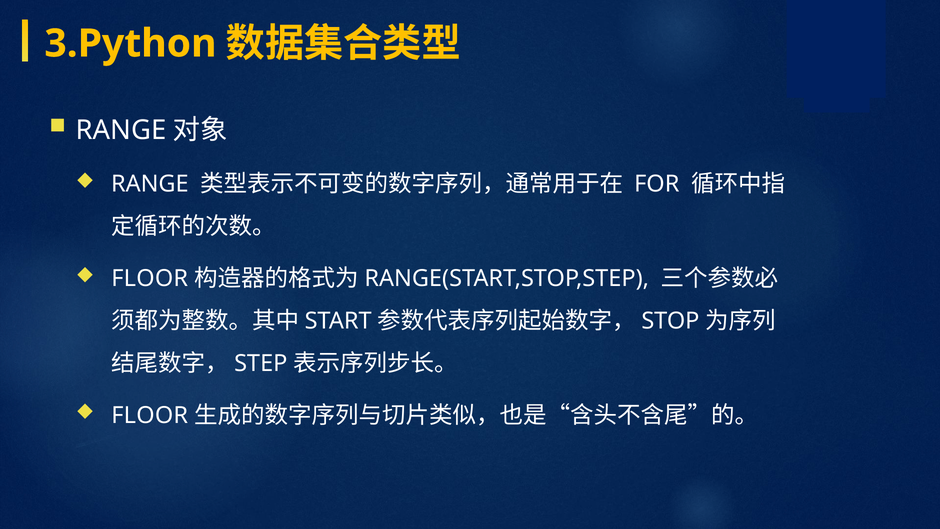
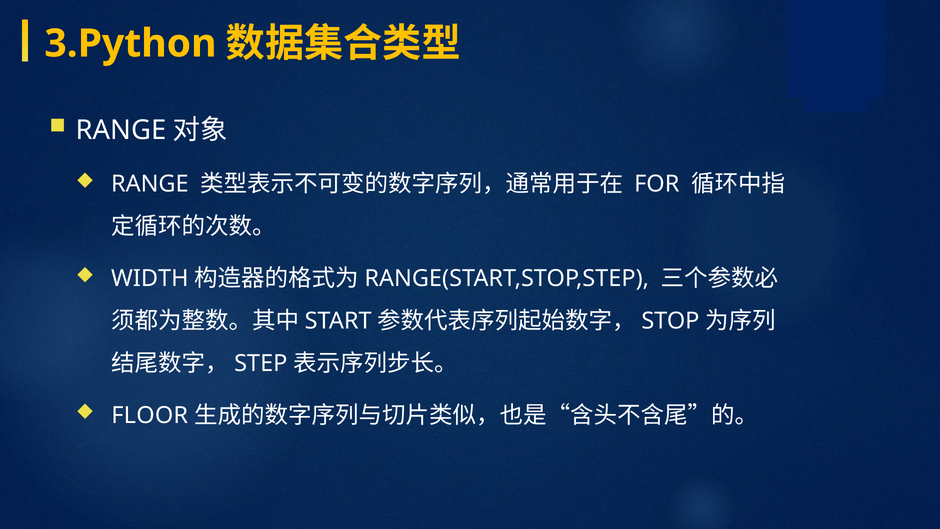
FLOOR: FLOOR -> WIDTH (150, 279)
